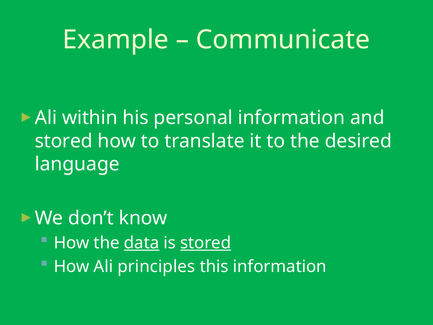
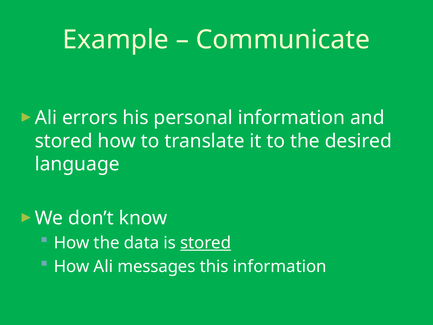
within: within -> errors (90, 118)
data underline: present -> none (142, 243)
principles: principles -> messages (156, 266)
